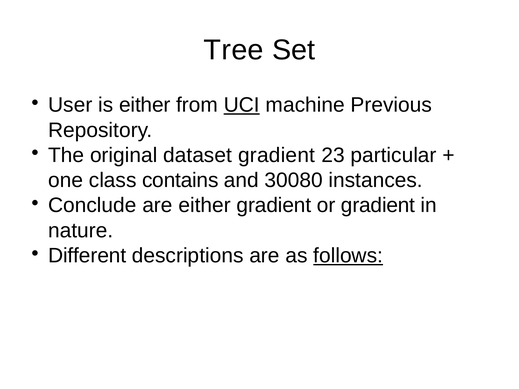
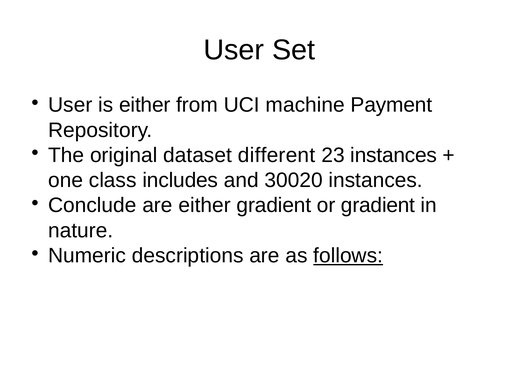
Tree: Tree -> User (234, 50)
UCI underline: present -> none (242, 105)
Previous: Previous -> Payment (391, 105)
dataset gradient: gradient -> different (277, 155)
23 particular: particular -> instances (394, 155)
contains: contains -> includes (180, 180)
30080: 30080 -> 30020 (294, 180)
Different: Different -> Numeric (87, 256)
